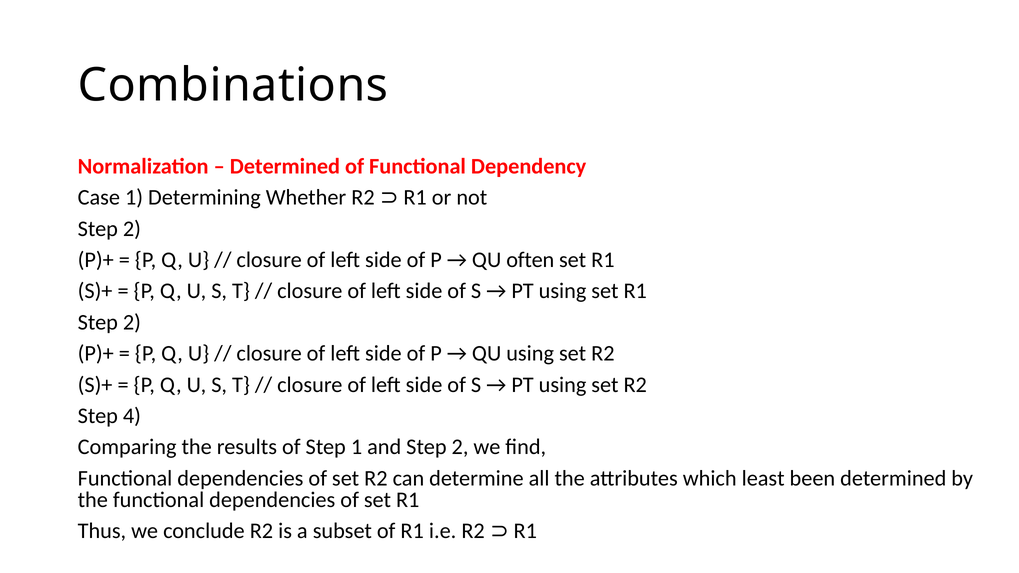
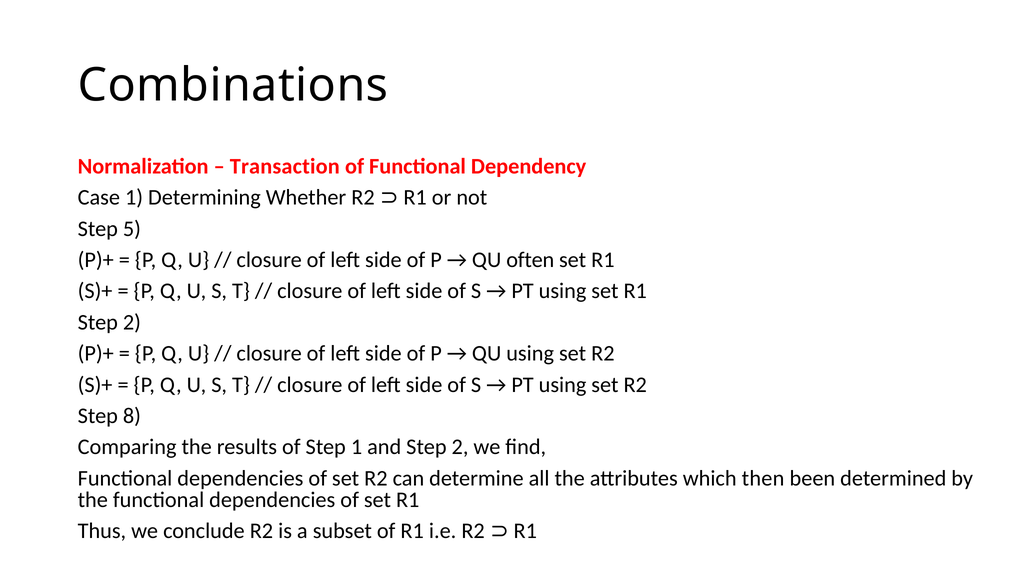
Determined: Determined -> Transaction (285, 166)
2: 2 -> 5 (132, 229)
4: 4 -> 8 (132, 416)
least: least -> then (763, 478)
